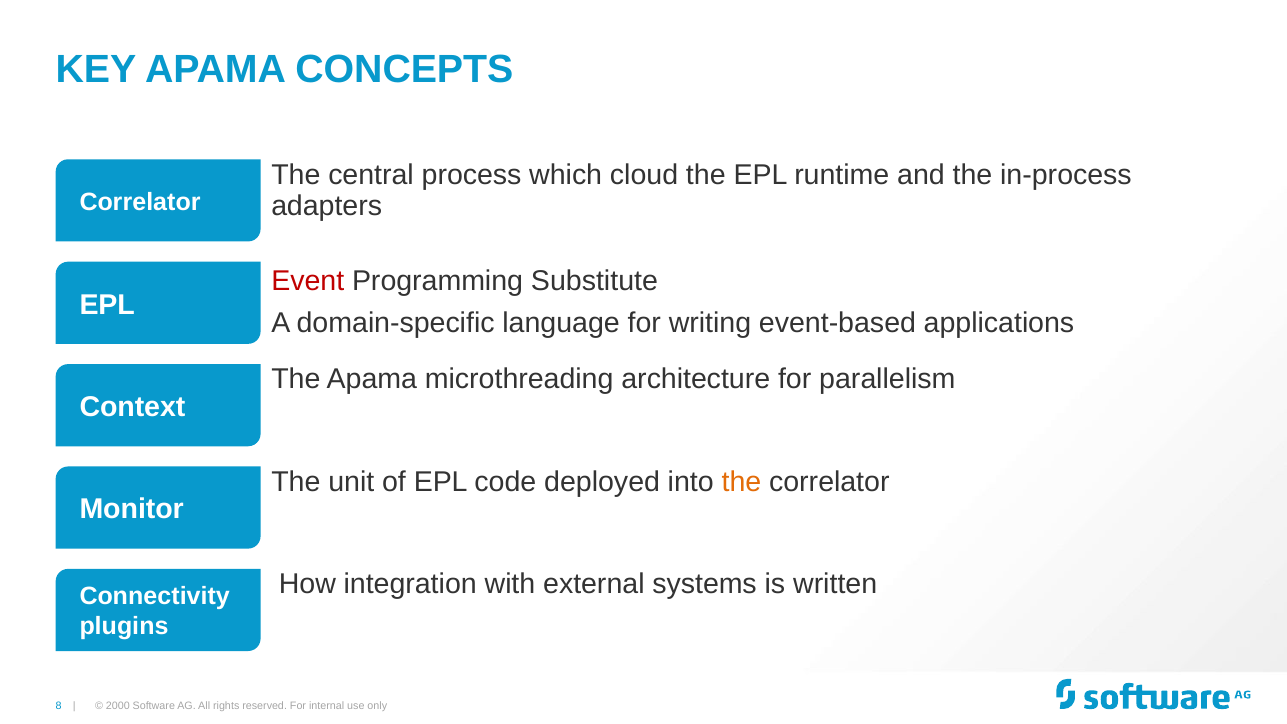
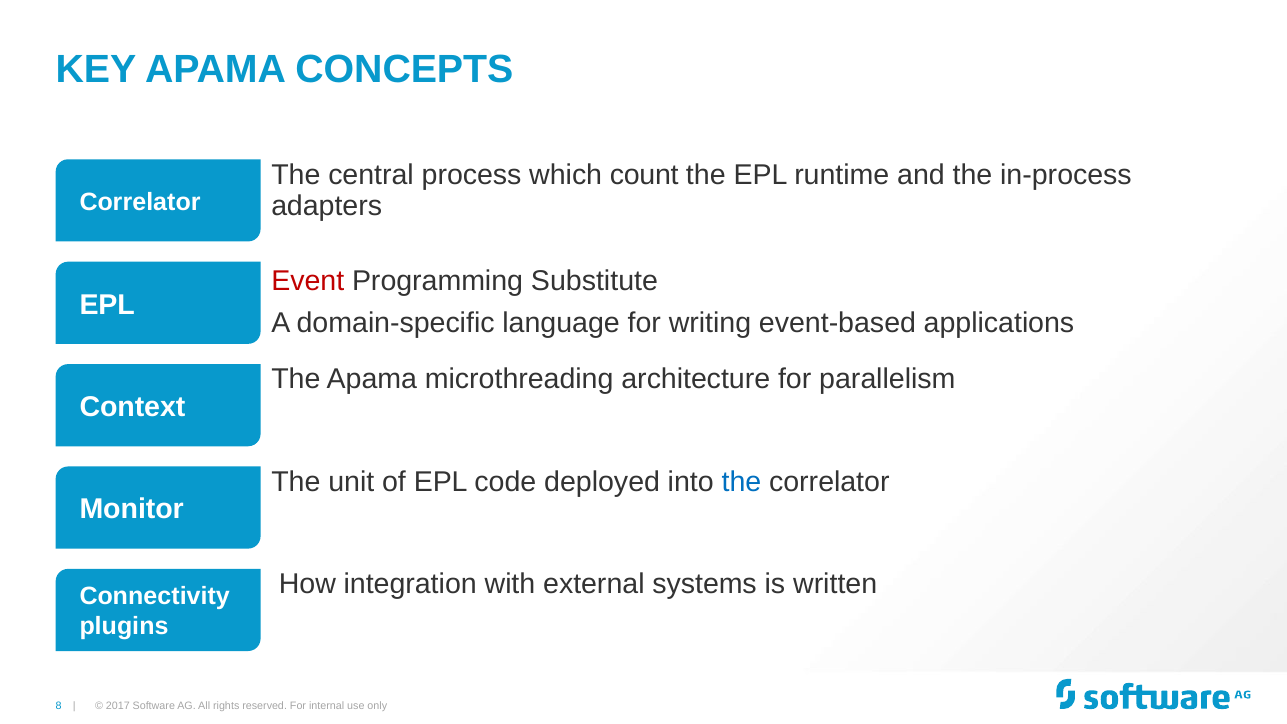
cloud: cloud -> count (644, 175)
the colour: orange -> blue (741, 482)
2000: 2000 -> 2017 (118, 705)
